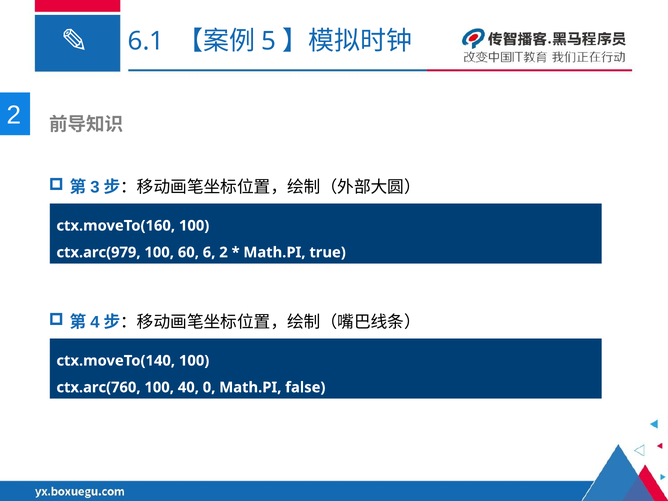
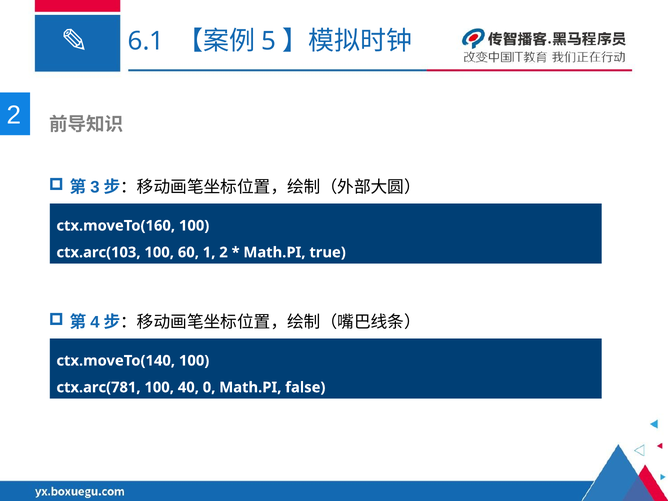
ctx.arc(979: ctx.arc(979 -> ctx.arc(103 (98, 252)
6: 6 -> 1 (209, 252)
ctx.arc(760: ctx.arc(760 -> ctx.arc(781 (98, 387)
